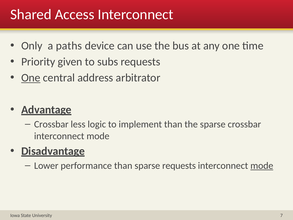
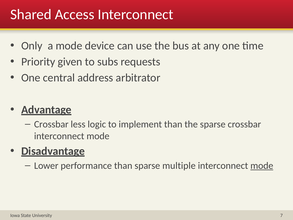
a paths: paths -> mode (69, 46)
One underline: present -> none (31, 78)
sparse requests: requests -> multiple (179, 165)
